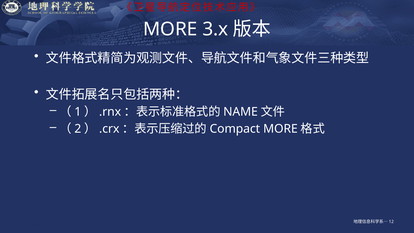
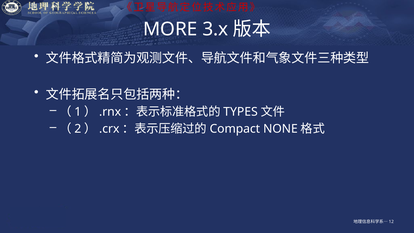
NAME: NAME -> TYPES (241, 112)
MORE: MORE -> NONE (280, 129)
